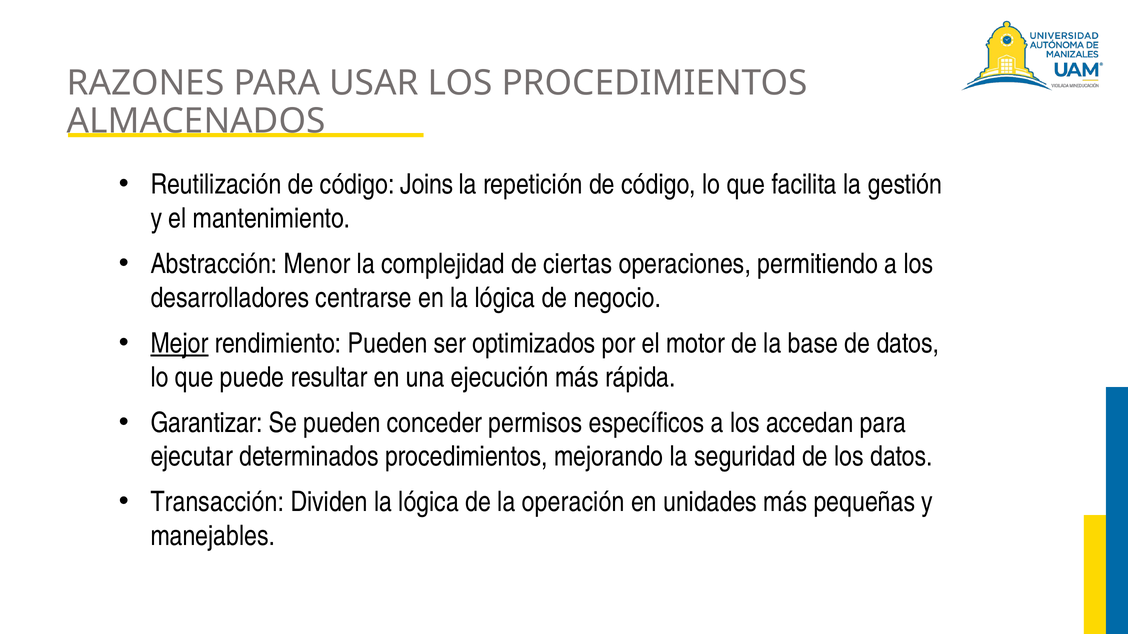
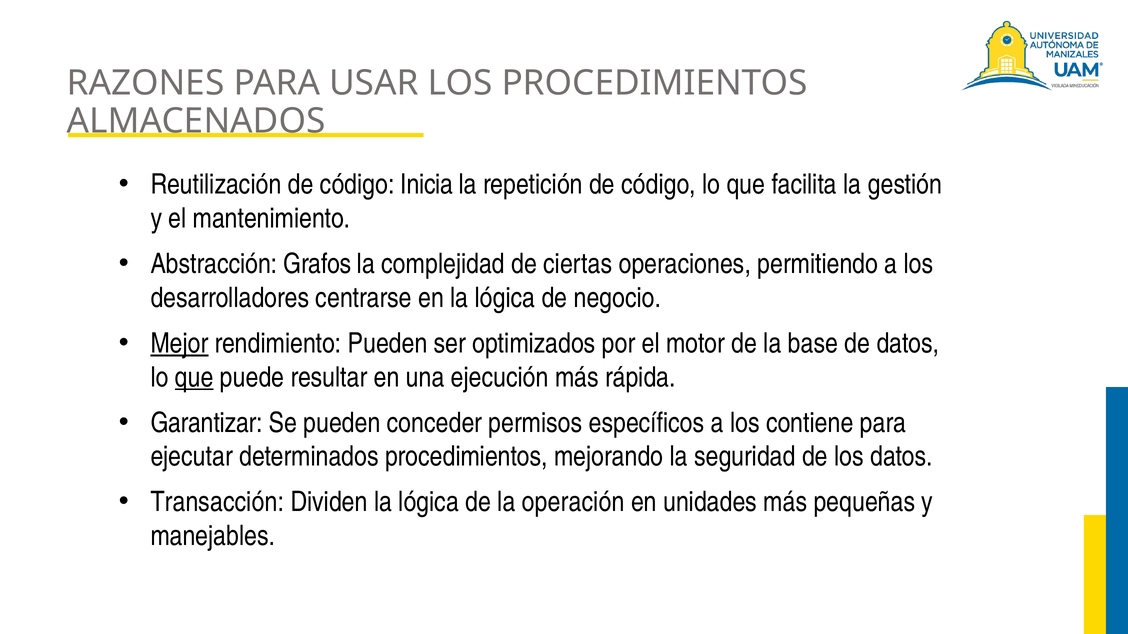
Joins: Joins -> Inicia (427, 185)
Menor: Menor -> Grafos (317, 264)
que underline: none -> present (194, 378)
accedan: accedan -> contiene (810, 423)
